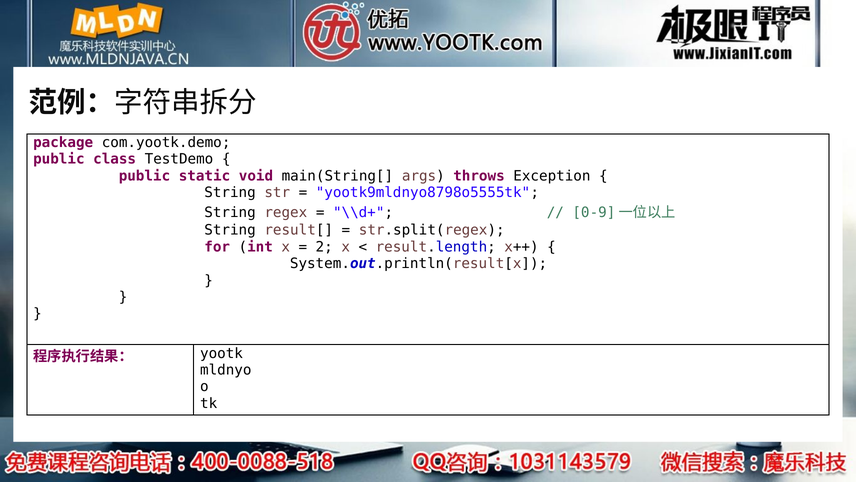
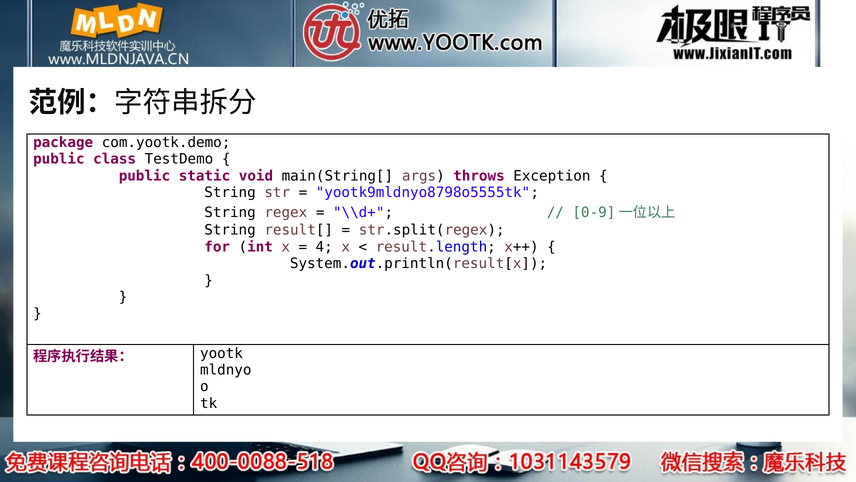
2: 2 -> 4 (324, 247)
